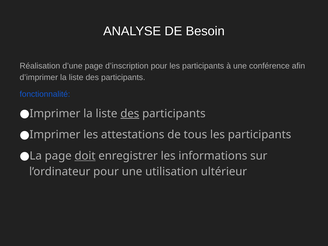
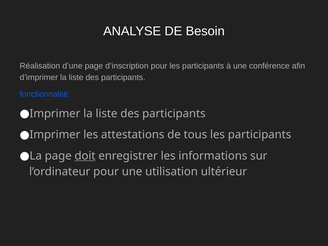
des underline: present -> none (130, 114)
